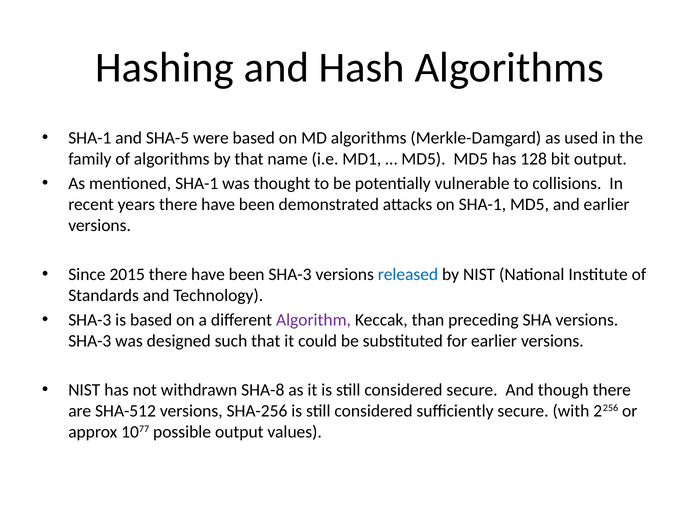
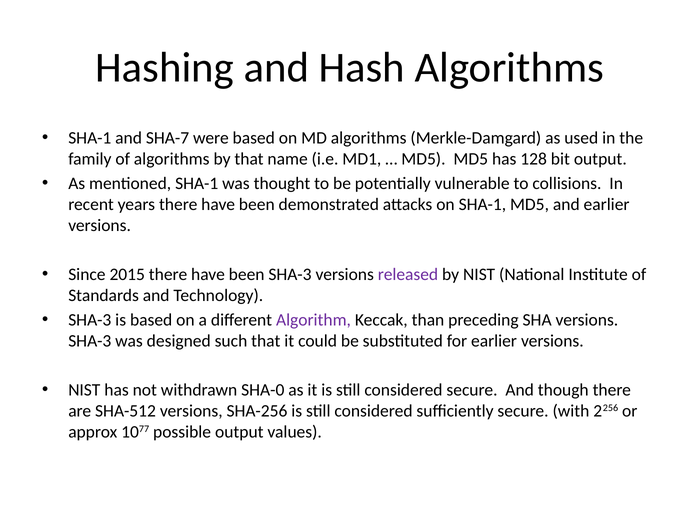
SHA-5: SHA-5 -> SHA-7 (168, 138)
released colour: blue -> purple (408, 274)
SHA-8: SHA-8 -> SHA-0 (263, 390)
